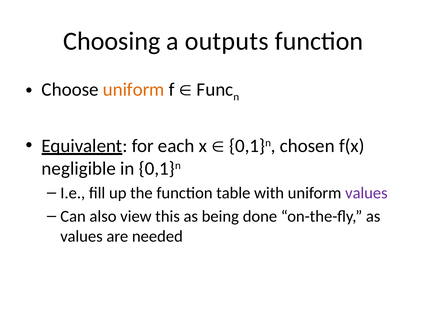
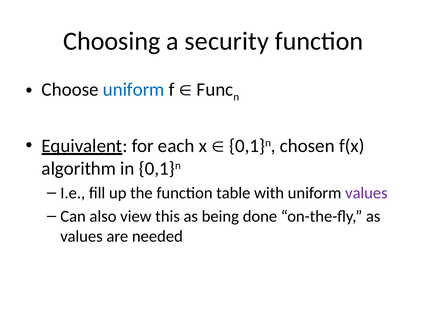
outputs: outputs -> security (227, 41)
uniform colour: orange -> blue (134, 90)
negligible: negligible -> algorithm (79, 169)
